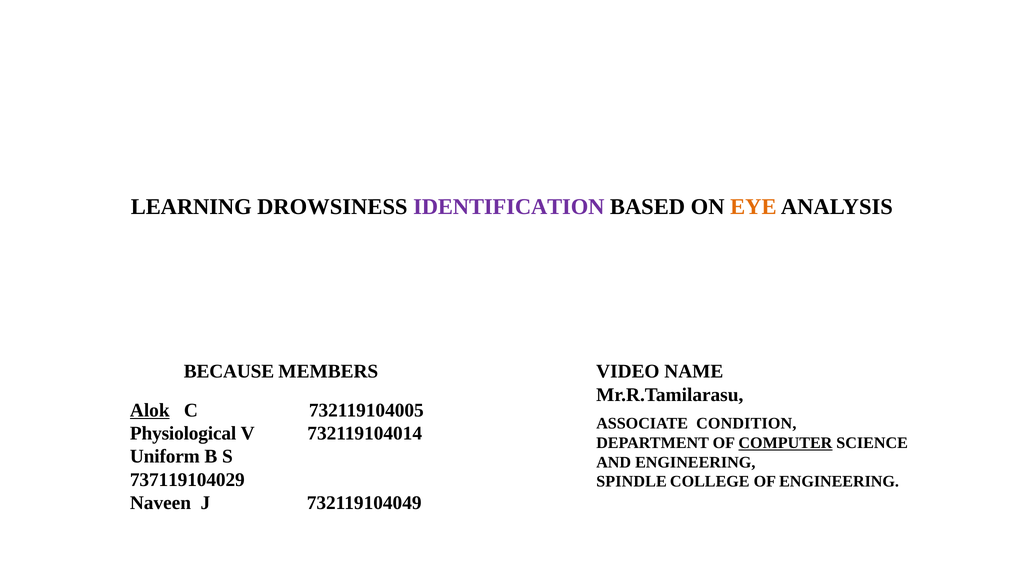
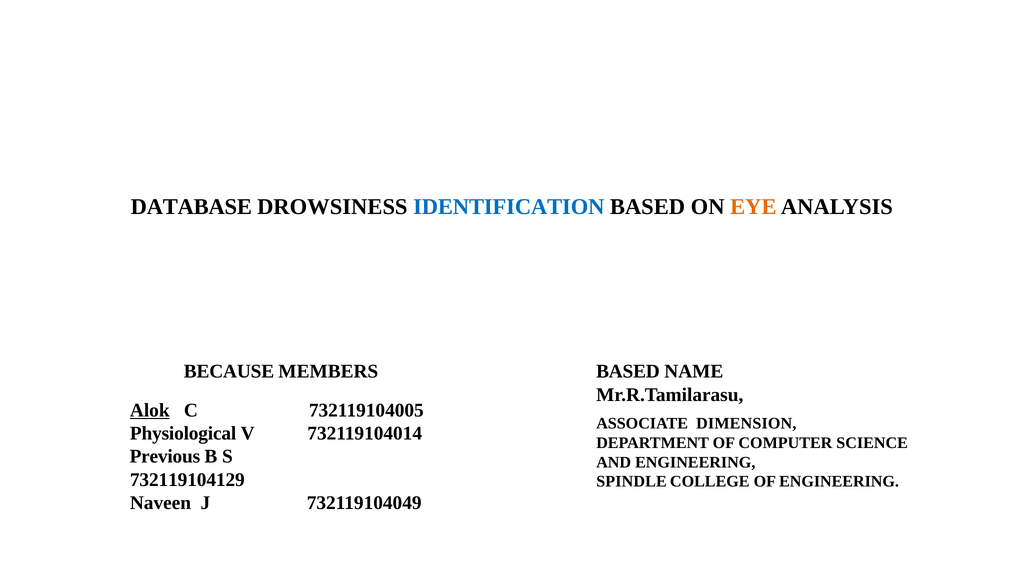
LEARNING: LEARNING -> DATABASE (191, 207)
IDENTIFICATION colour: purple -> blue (509, 207)
VIDEO: VIDEO -> BASED (628, 372)
CONDITION: CONDITION -> DIMENSION (746, 424)
COMPUTER underline: present -> none (785, 443)
Uniform: Uniform -> Previous (165, 457)
737119104029: 737119104029 -> 732119104129 (187, 480)
